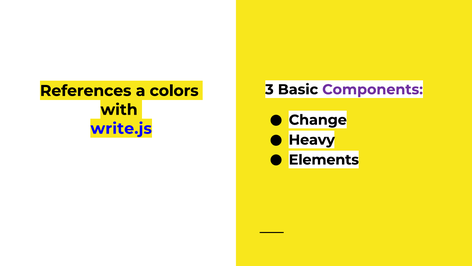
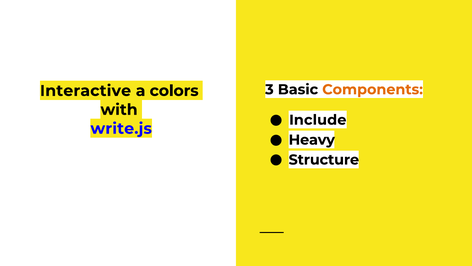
Components colour: purple -> orange (373, 89)
References: References -> Interactive (86, 91)
Change: Change -> Include (318, 120)
Elements: Elements -> Structure (324, 160)
